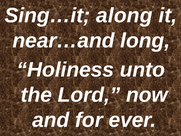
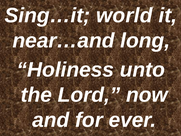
along: along -> world (124, 15)
